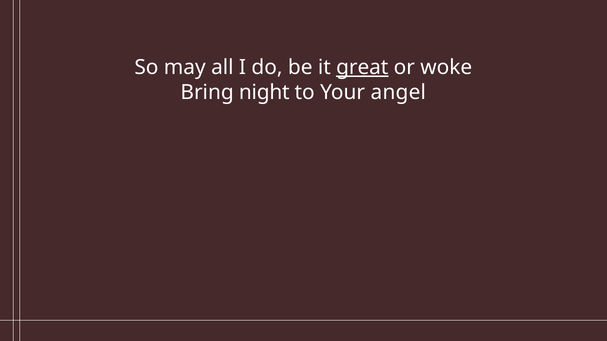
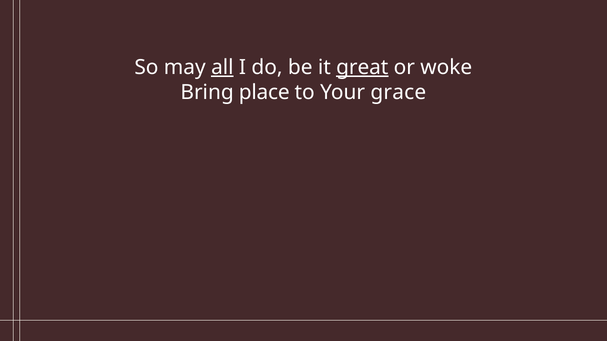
all underline: none -> present (222, 67)
night: night -> place (264, 92)
angel: angel -> grace (398, 92)
